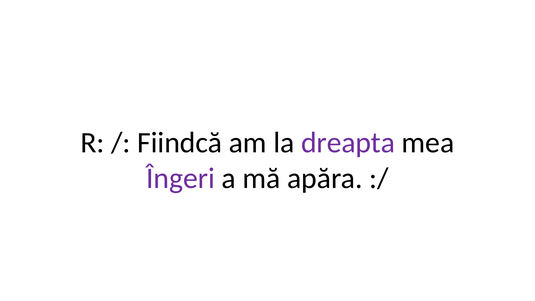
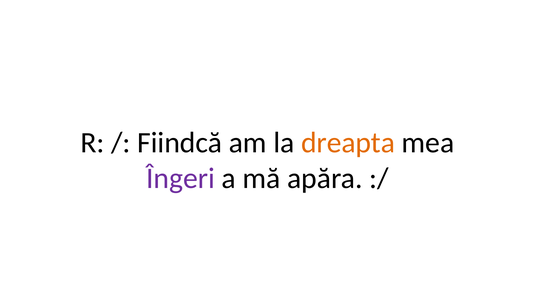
dreapta colour: purple -> orange (348, 143)
